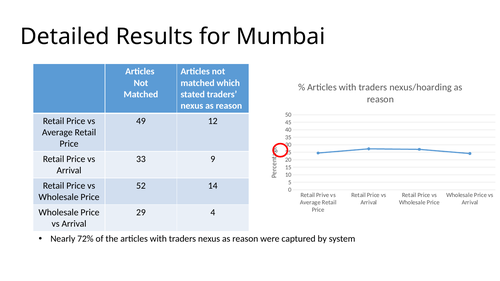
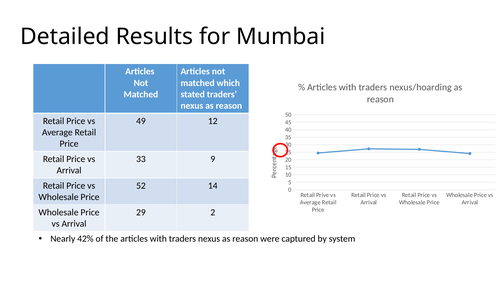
4: 4 -> 2 (213, 212)
72%: 72% -> 42% (85, 239)
